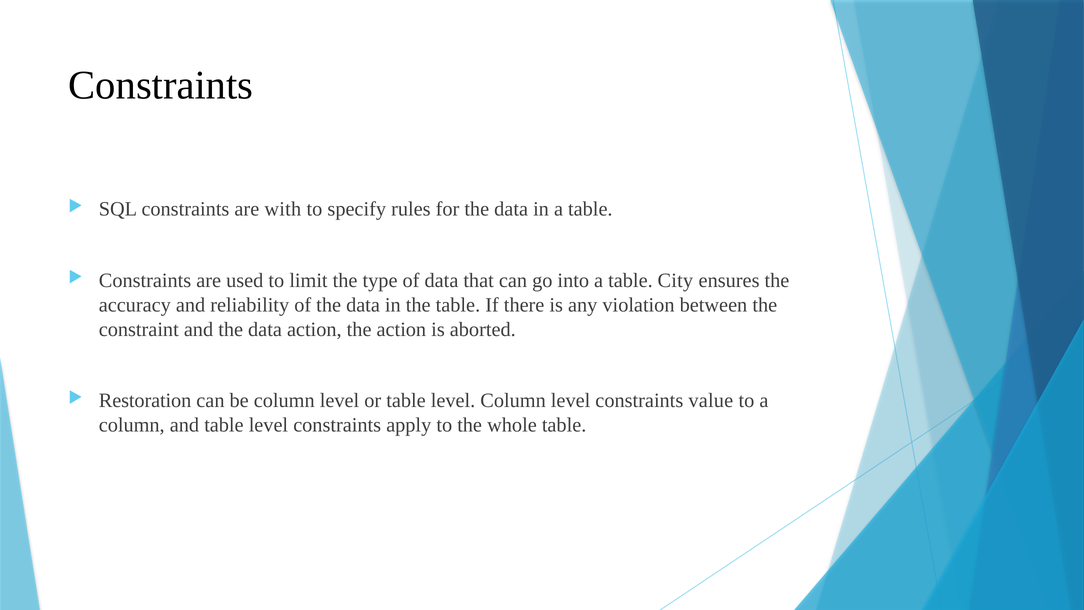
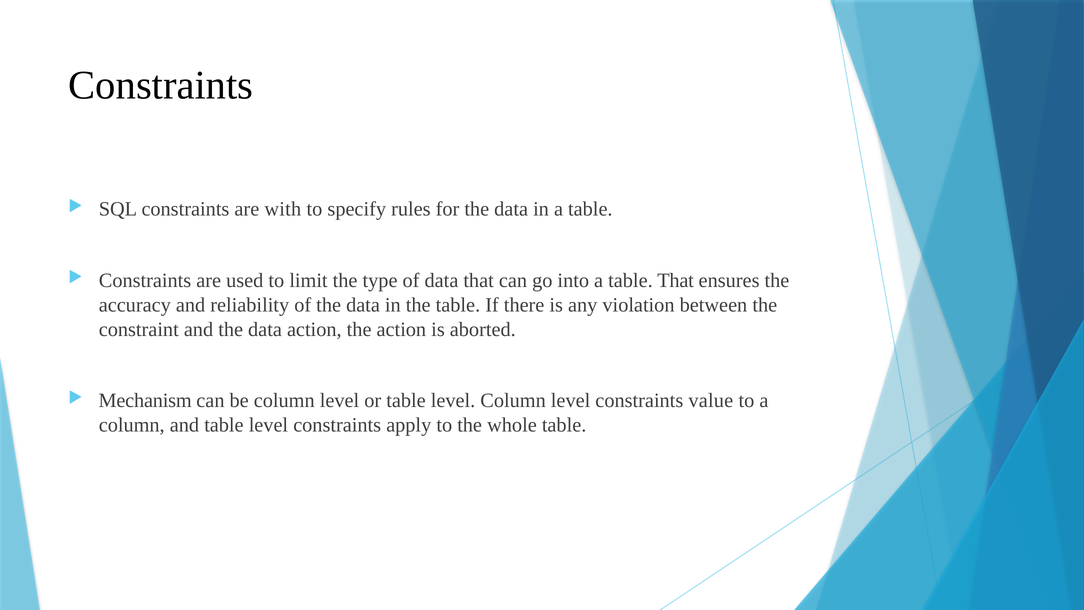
table City: City -> That (676, 280)
Restoration: Restoration -> Mechanism (145, 401)
